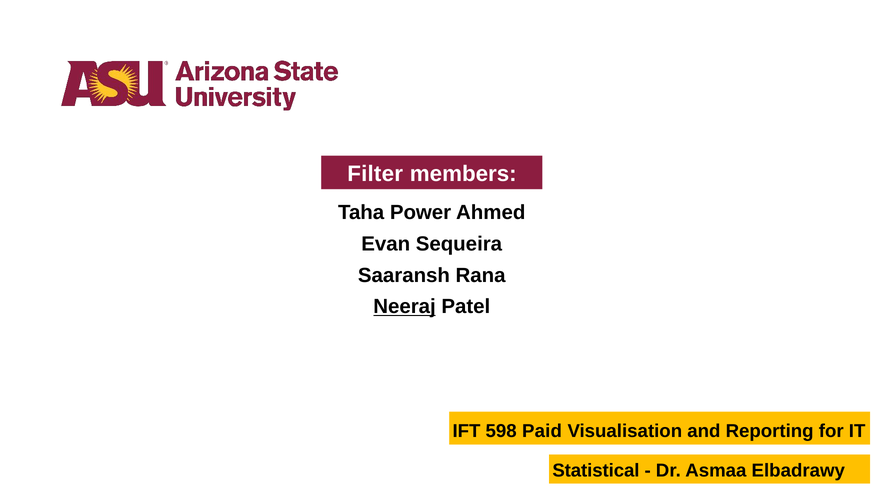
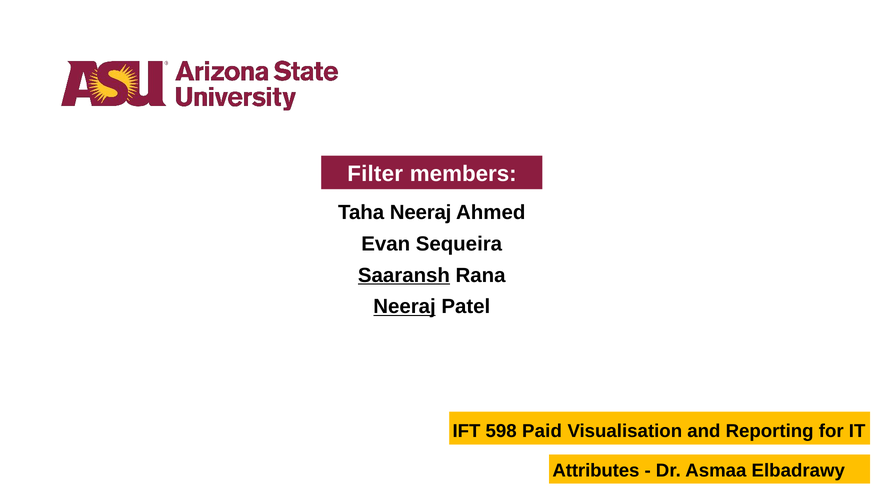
Taha Power: Power -> Neeraj (421, 212)
Saaransh underline: none -> present (404, 275)
Statistical: Statistical -> Attributes (596, 470)
